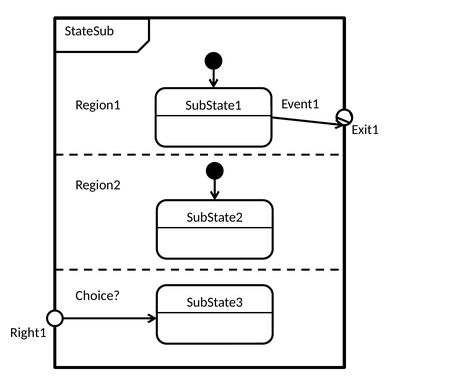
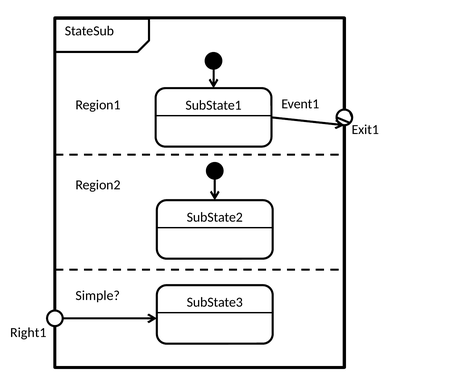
Choice: Choice -> Simple (98, 296)
